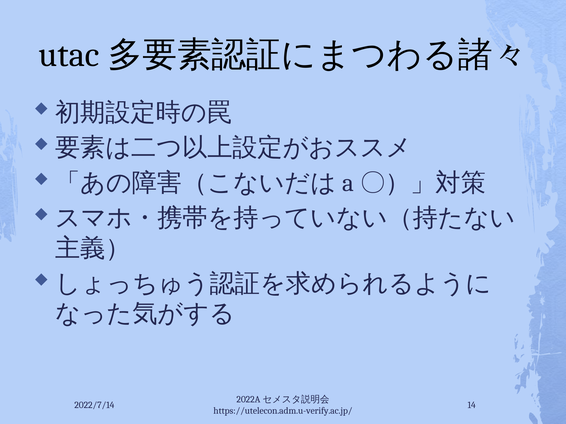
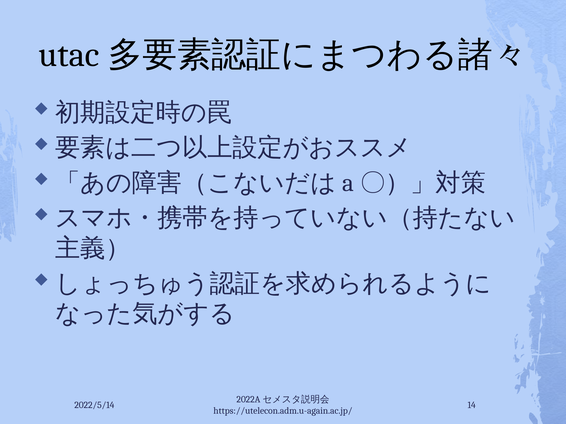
2022/7/14: 2022/7/14 -> 2022/5/14 (94, 405)
https://utelecon.adm.u-verify.ac.jp/: https://utelecon.adm.u-verify.ac.jp/ -> https://utelecon.adm.u-again.ac.jp/ (283, 411)
